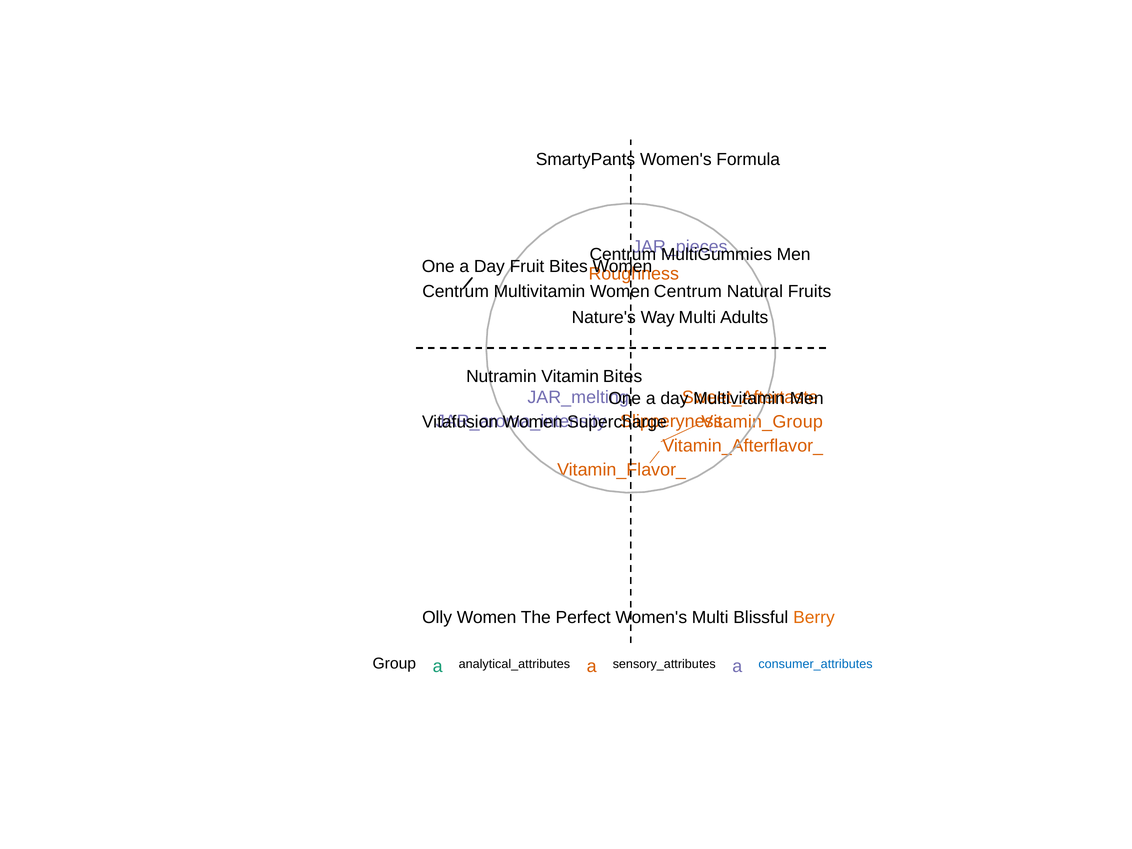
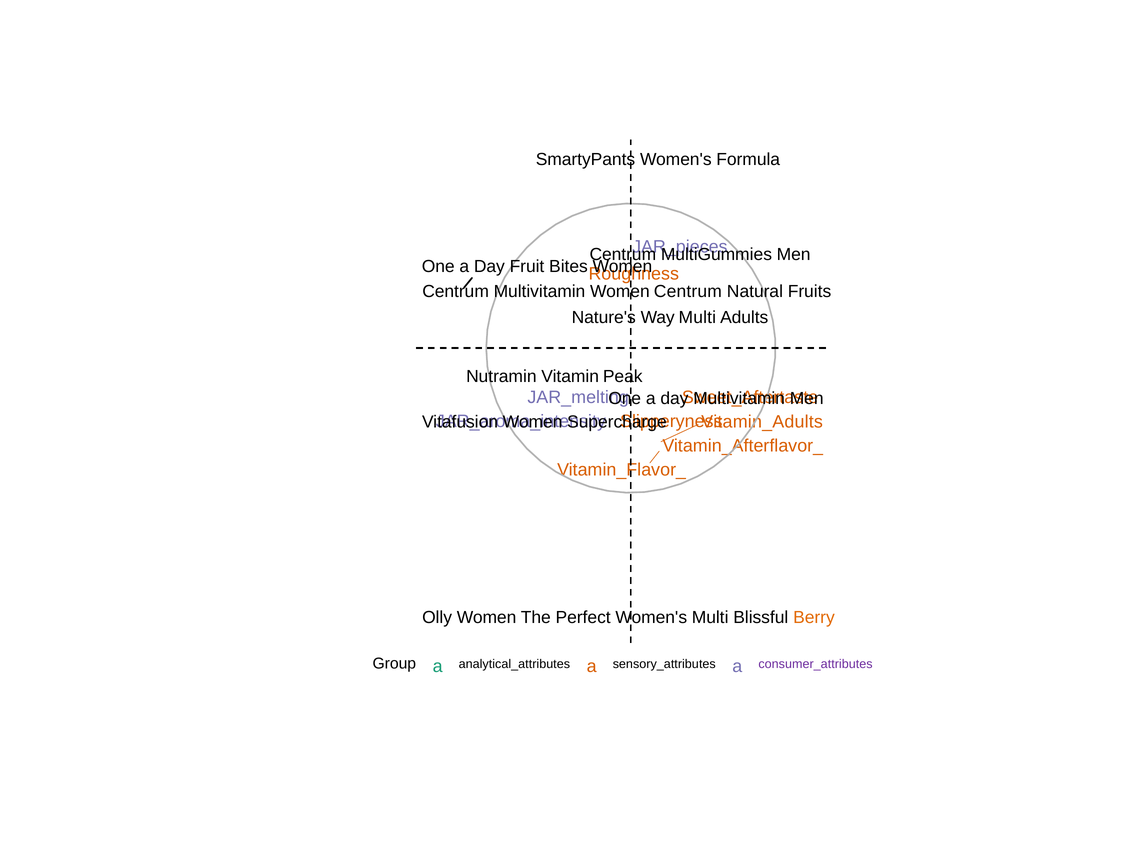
Vitamin Bites: Bites -> Peak (623, 376)
Vitamin_Group: Vitamin_Group -> Vitamin_Adults (762, 422)
consumer_attributes colour: blue -> purple (815, 664)
